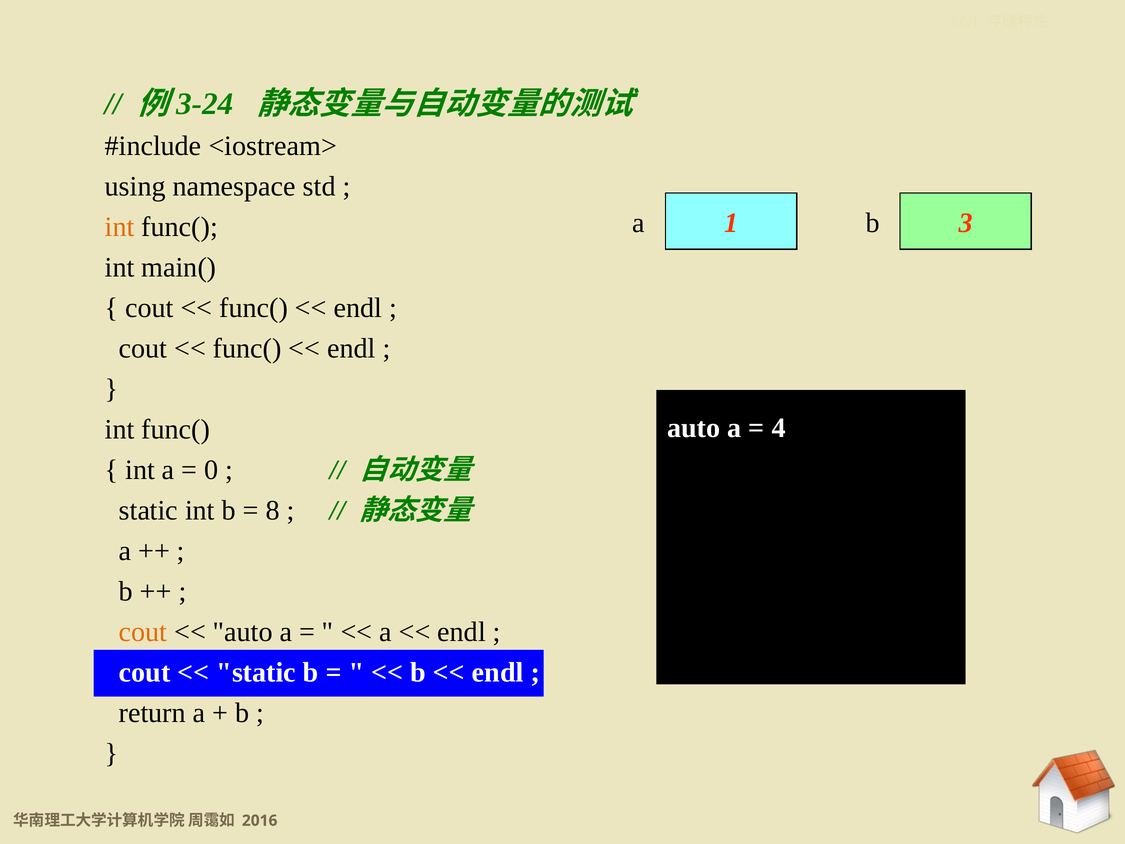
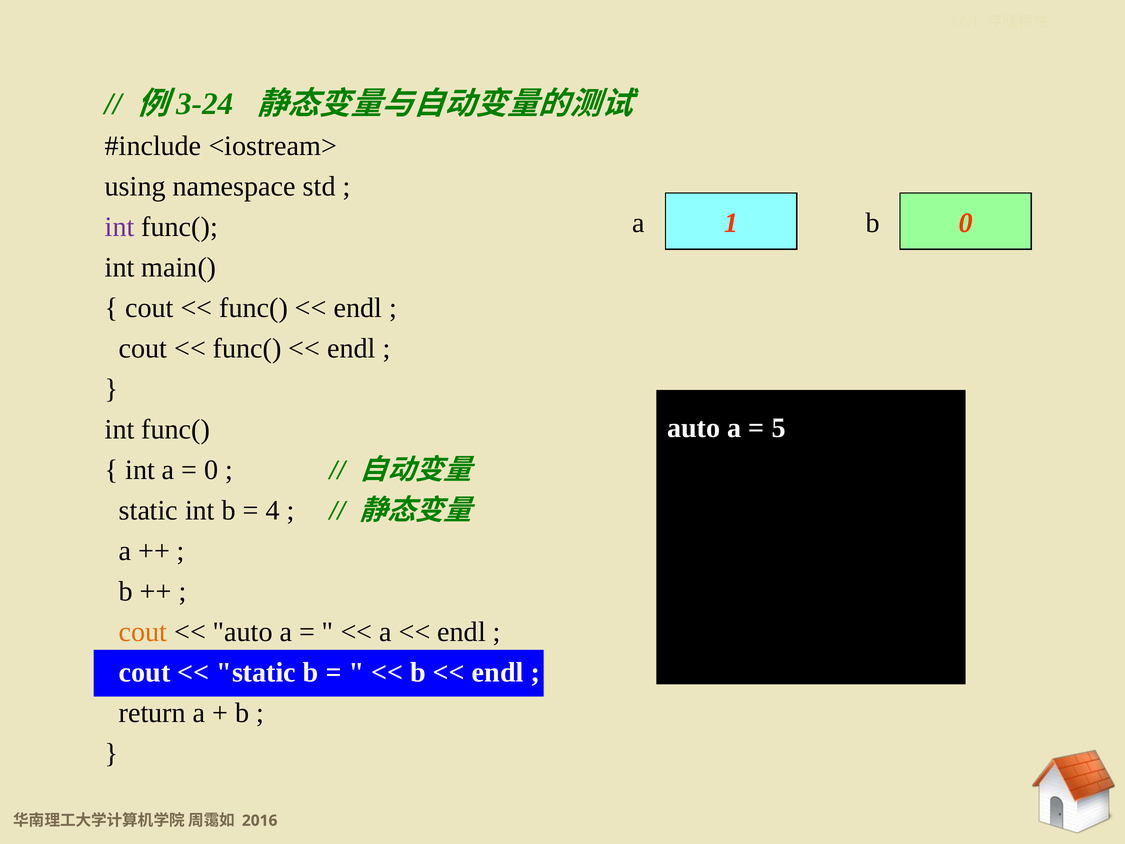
a 3: 3 -> 0 (966, 223)
int colour: orange -> purple (120, 227)
4: 4 -> 5 (779, 428)
8: 8 -> 4 (273, 510)
